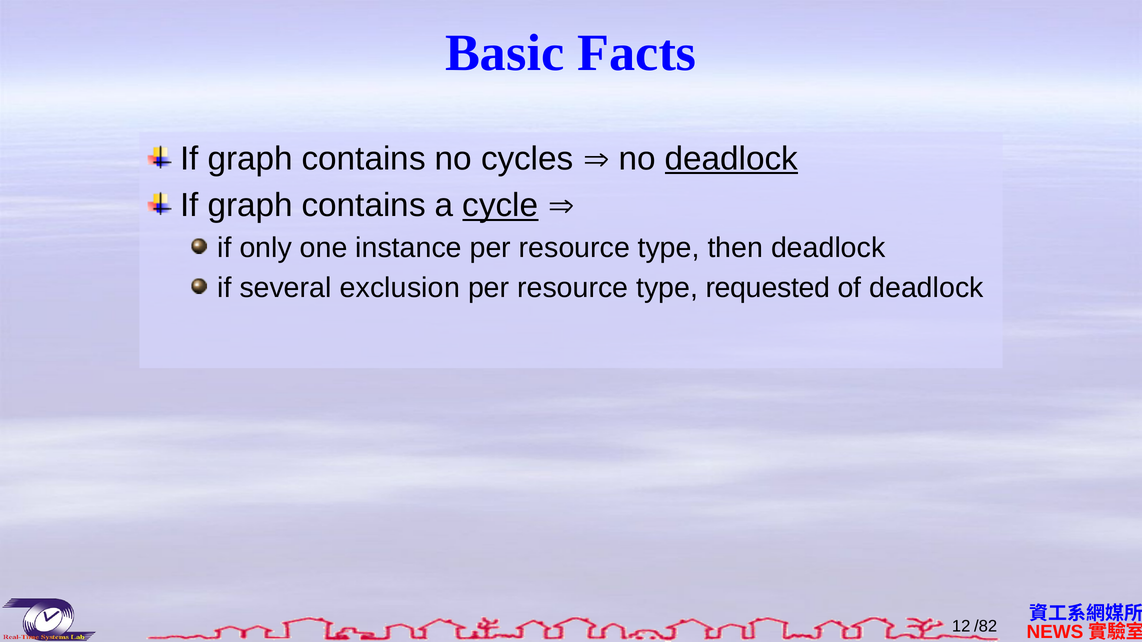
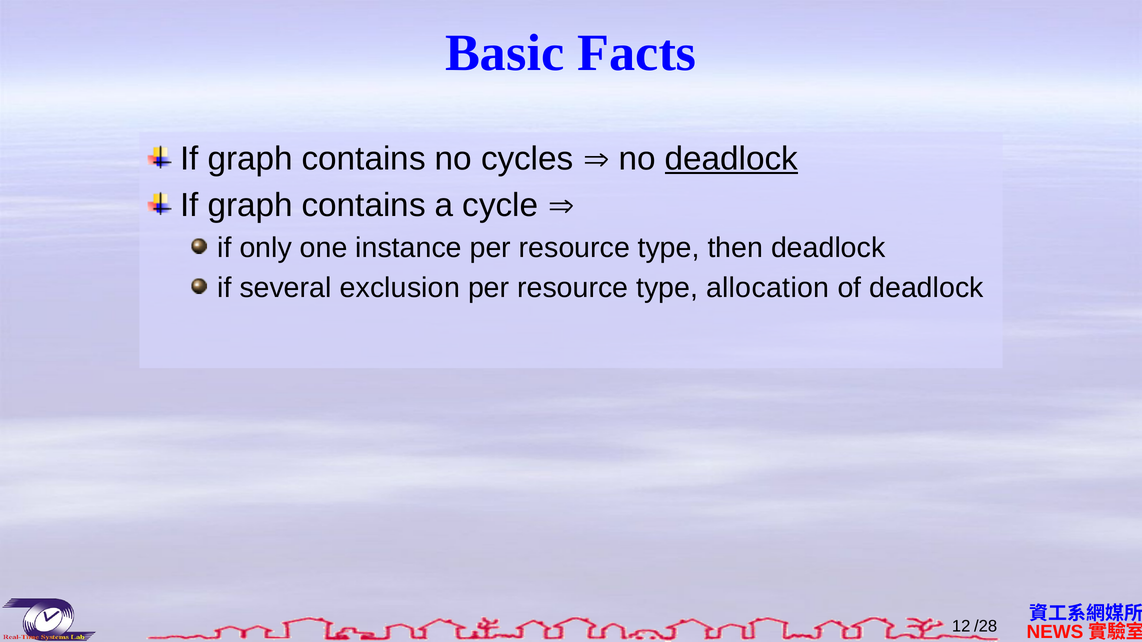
cycle underline: present -> none (500, 206)
requested: requested -> allocation (768, 288)
/82: /82 -> /28 (986, 627)
